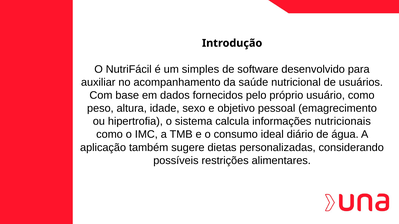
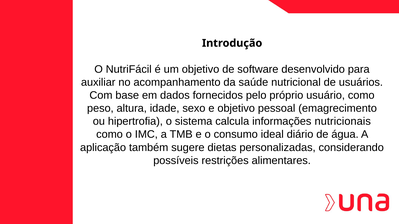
um simples: simples -> objetivo (201, 69)
